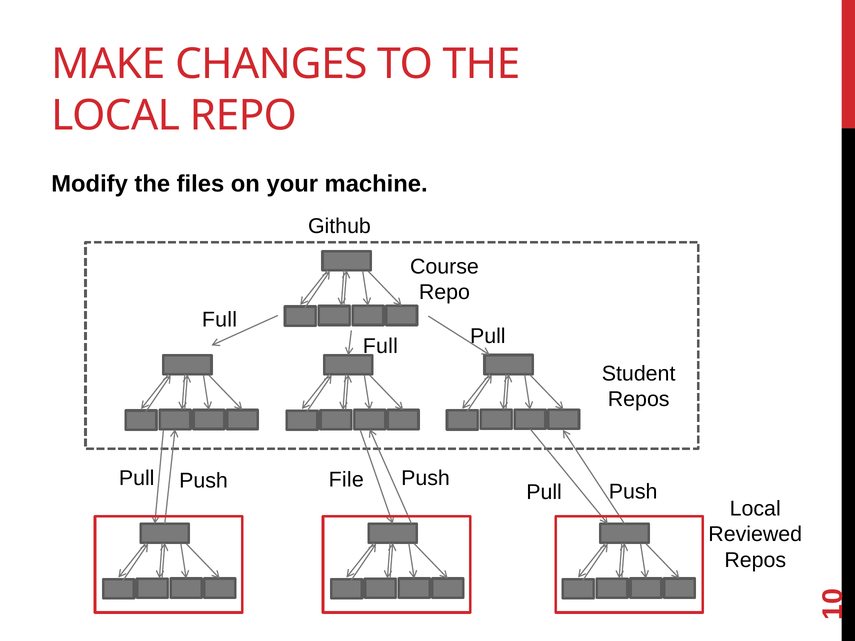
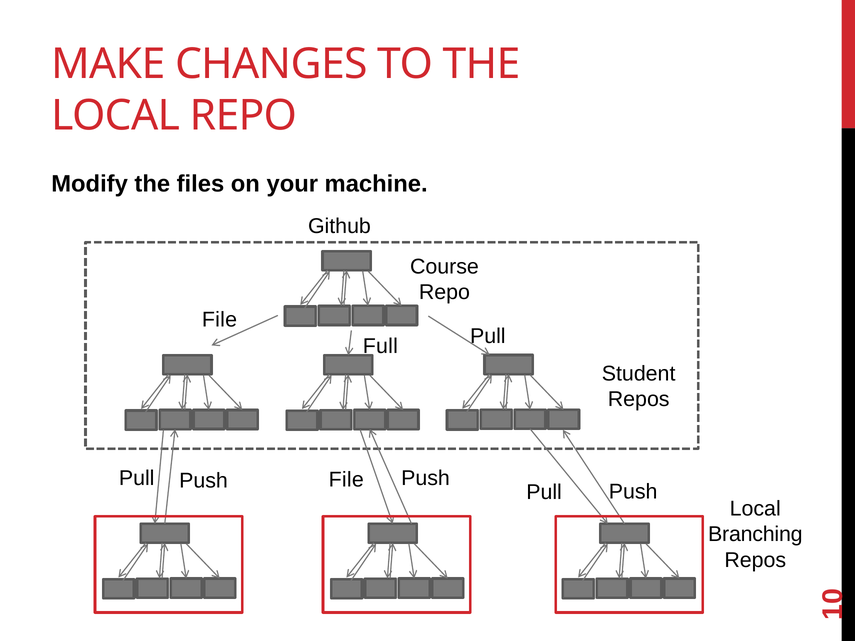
Full: Full -> File (220, 320)
Reviewed: Reviewed -> Branching (755, 535)
